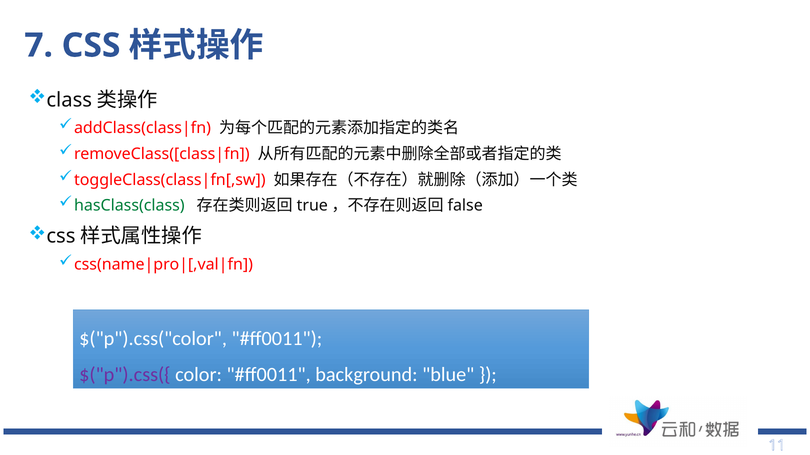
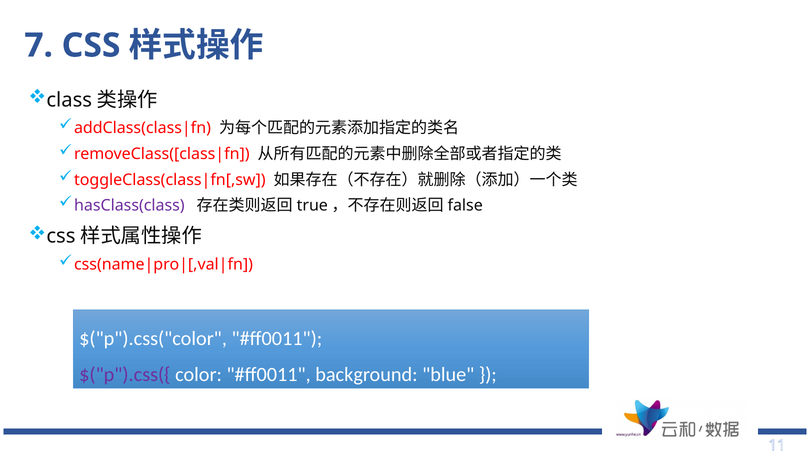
hasClass(class colour: green -> purple (129, 206)
